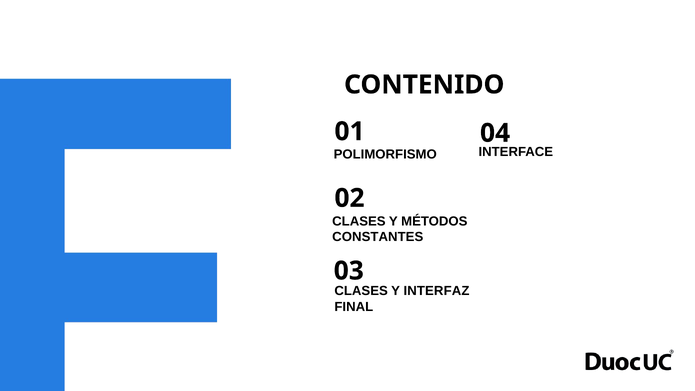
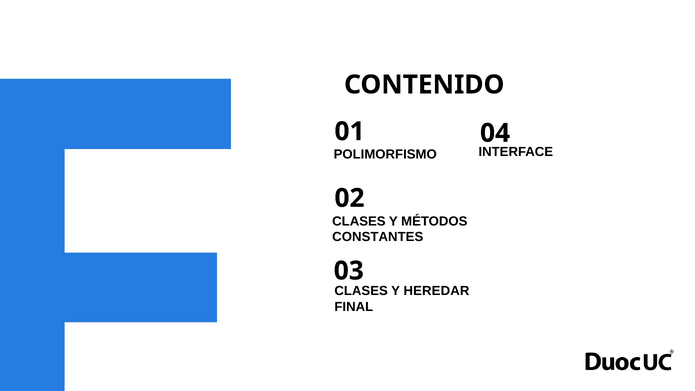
INTERFAZ: INTERFAZ -> HEREDAR (436, 291)
